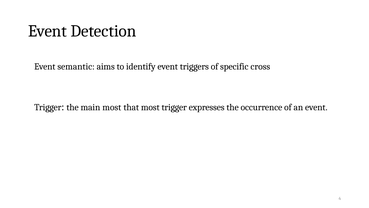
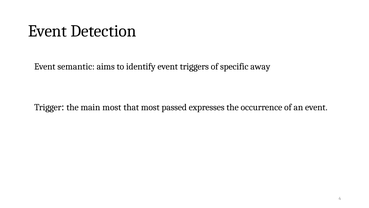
cross: cross -> away (260, 66)
most trigger: trigger -> passed (174, 107)
